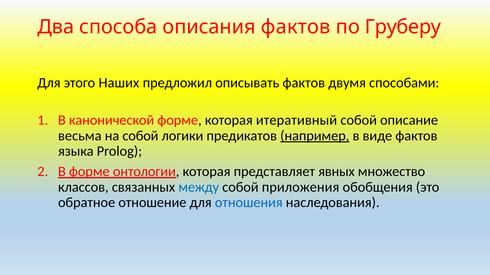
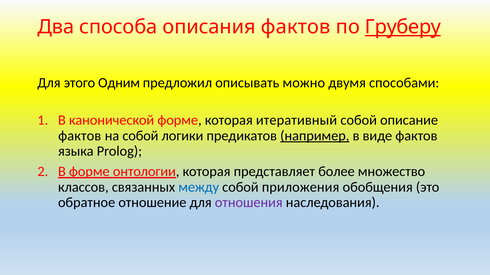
Груберу underline: none -> present (403, 27)
Наших: Наших -> Одним (119, 83)
описывать фактов: фактов -> можно (304, 83)
весьма: весьма -> фактов (80, 136)
явных: явных -> более (336, 172)
отношения colour: blue -> purple (249, 203)
